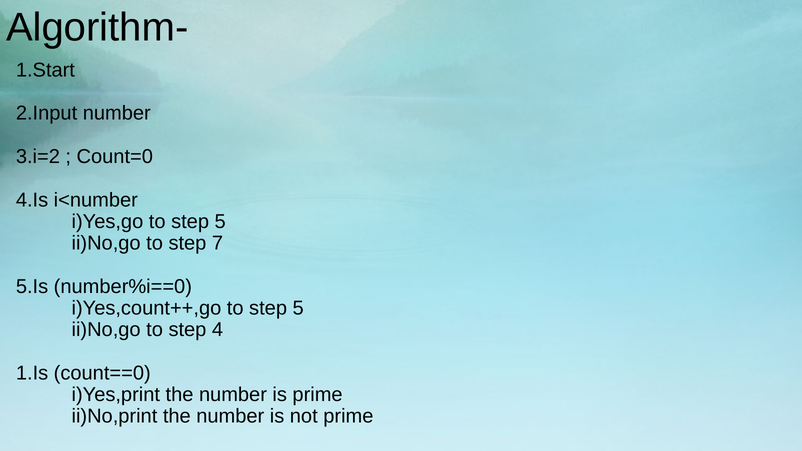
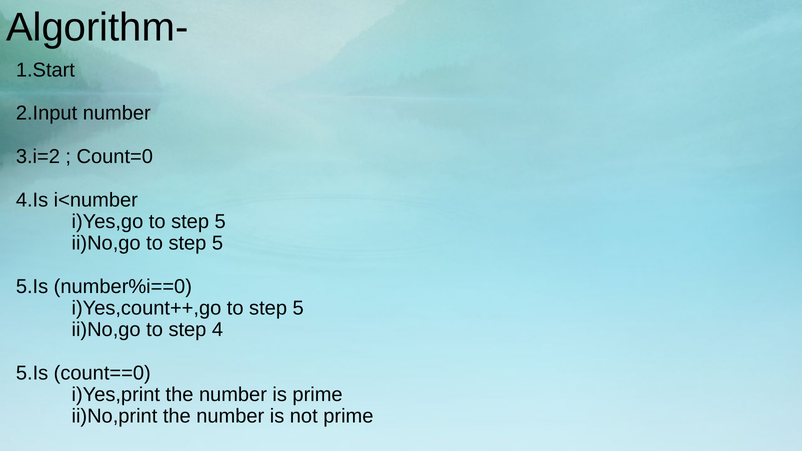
ii)No,go to step 7: 7 -> 5 (218, 243)
1.Is: 1.Is -> 5.Is (32, 373)
